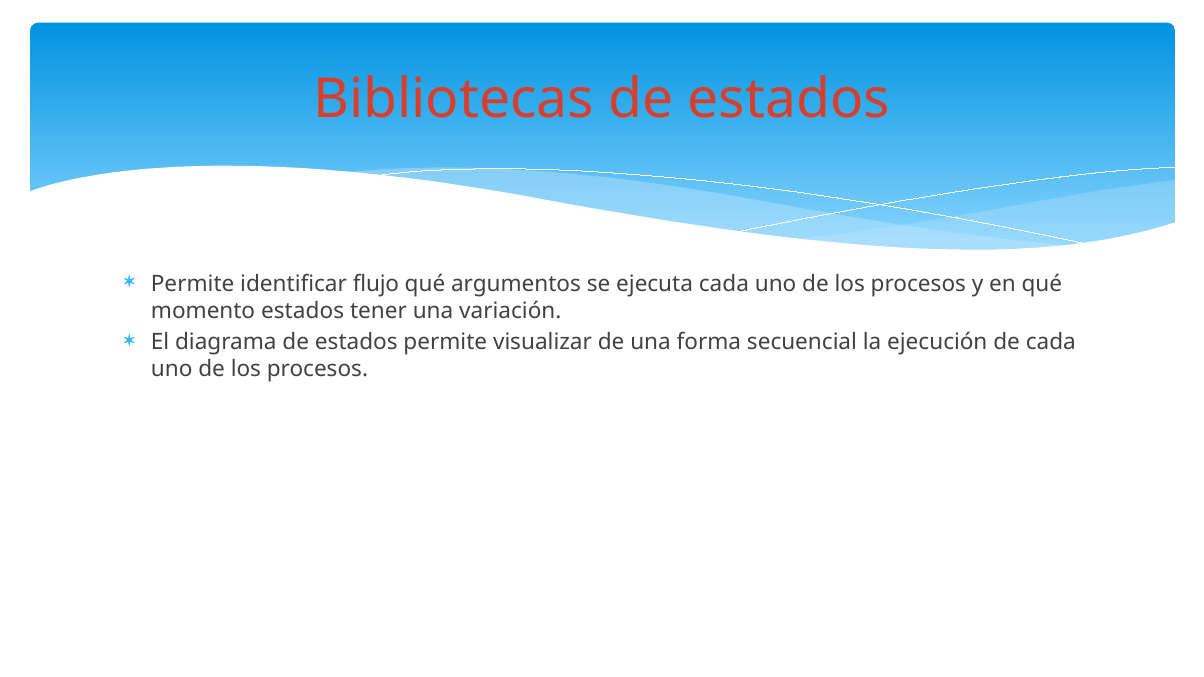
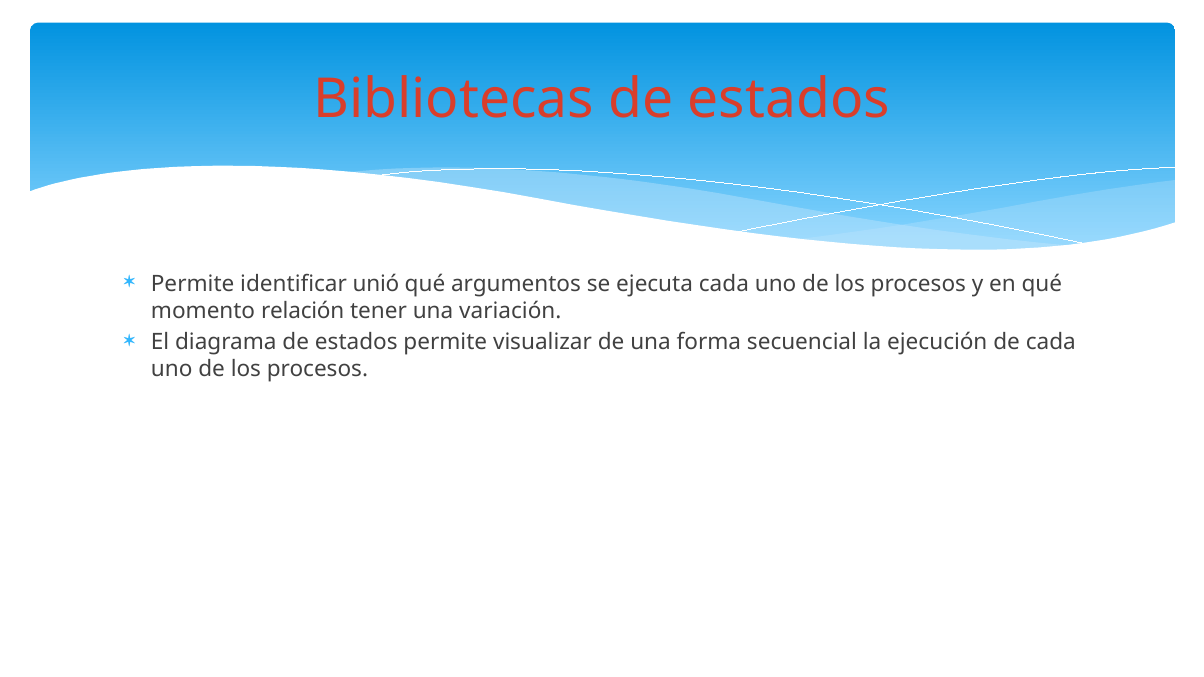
flujo: flujo -> unió (376, 284)
momento estados: estados -> relación (303, 311)
